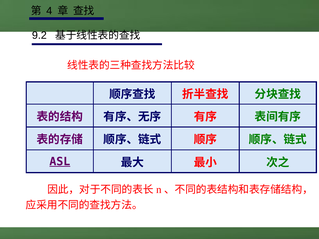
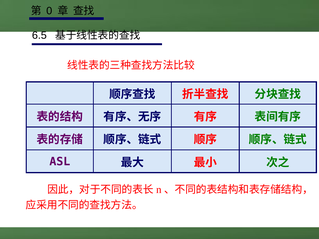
4: 4 -> 0 (49, 11)
9.2: 9.2 -> 6.5 (39, 35)
ASL underline: present -> none (60, 162)
